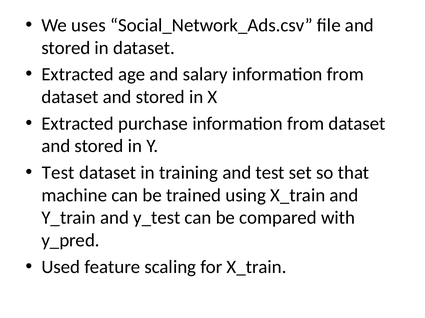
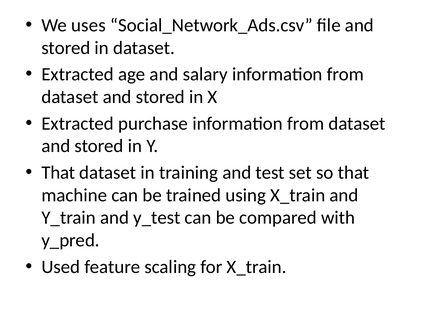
Test: Test -> That (58, 173)
